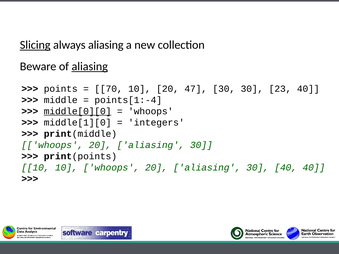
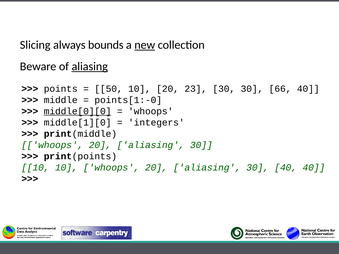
Slicing underline: present -> none (35, 45)
always aliasing: aliasing -> bounds (106, 45)
new underline: none -> present (145, 45)
70: 70 -> 50 (109, 89)
47: 47 -> 23 (196, 89)
23: 23 -> 66 (280, 89)
points[1:-4: points[1:-4 -> points[1:-0 (128, 100)
